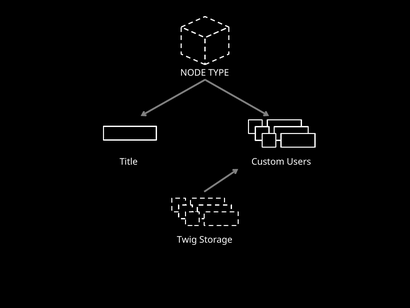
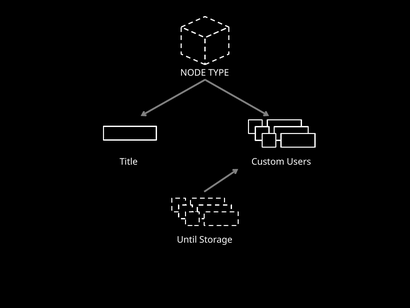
Twig: Twig -> Until (187, 239)
